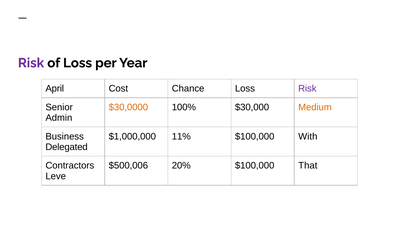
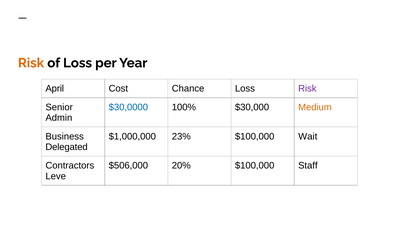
Risk colour: purple -> orange (31, 63)
$30,0000 colour: orange -> blue (128, 107)
11%: 11% -> 23% (181, 136)
With: With -> Wait (308, 136)
$500,006: $500,006 -> $506,000 (128, 165)
That: That -> Staff (308, 165)
